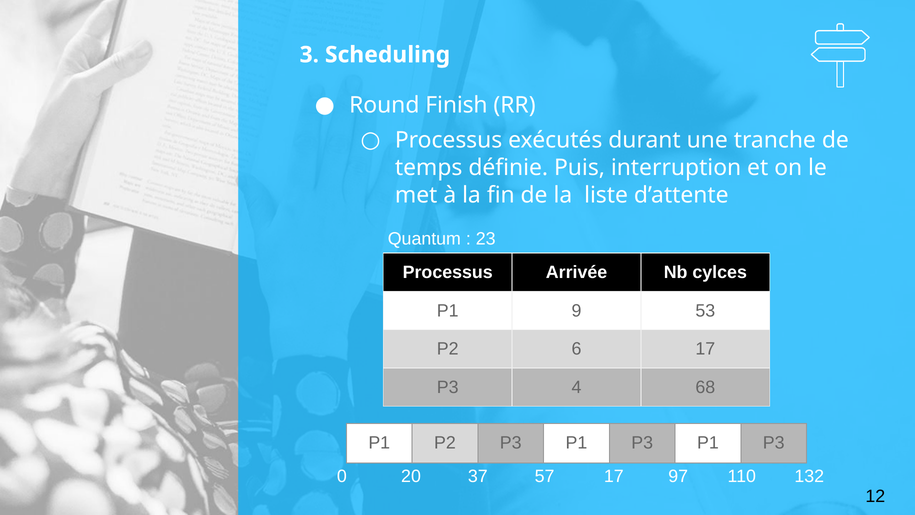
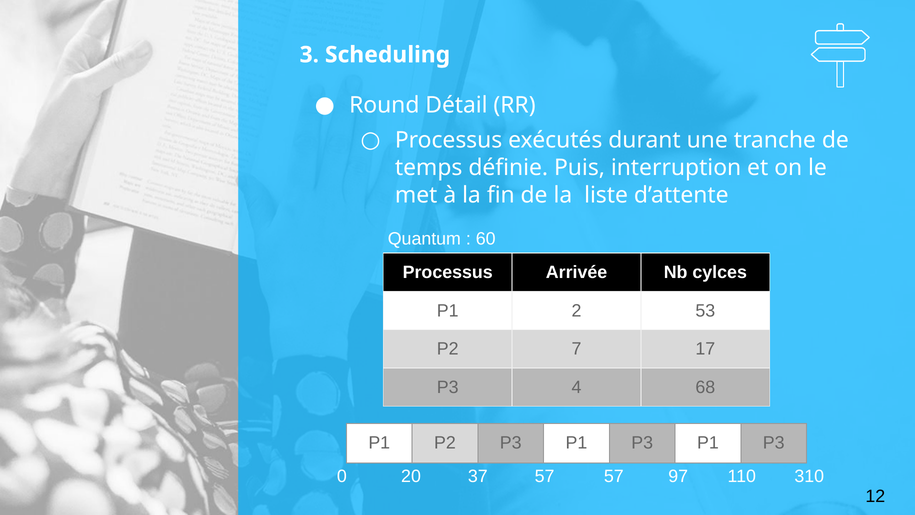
Finish: Finish -> Détail (456, 105)
23: 23 -> 60 (486, 239)
9: 9 -> 2 (577, 311)
6: 6 -> 7 (577, 349)
57 17: 17 -> 57 (614, 476)
132: 132 -> 310 (809, 476)
